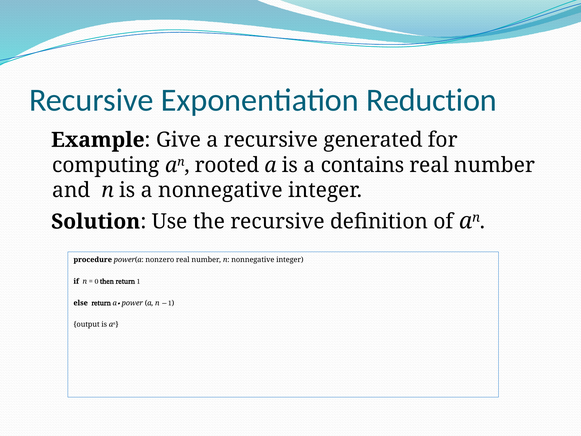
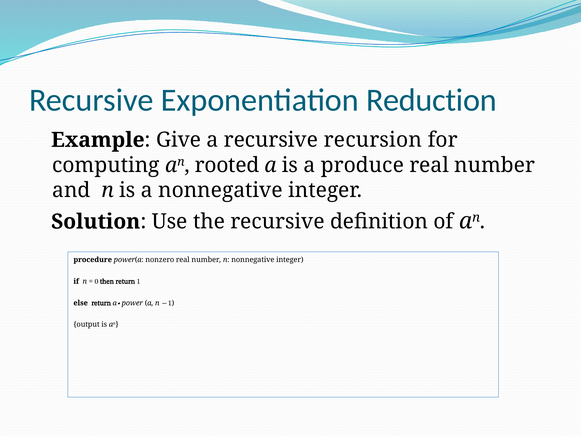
generated: generated -> recursion (373, 140)
contains: contains -> produce (362, 165)
